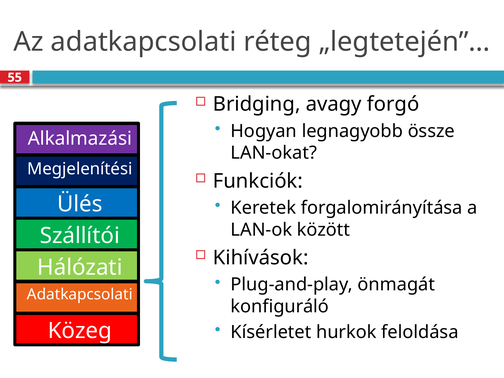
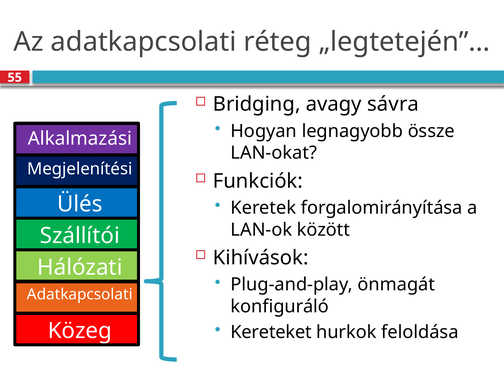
forgó: forgó -> sávra (393, 104)
Kísérletet: Kísérletet -> Kereteket (271, 332)
